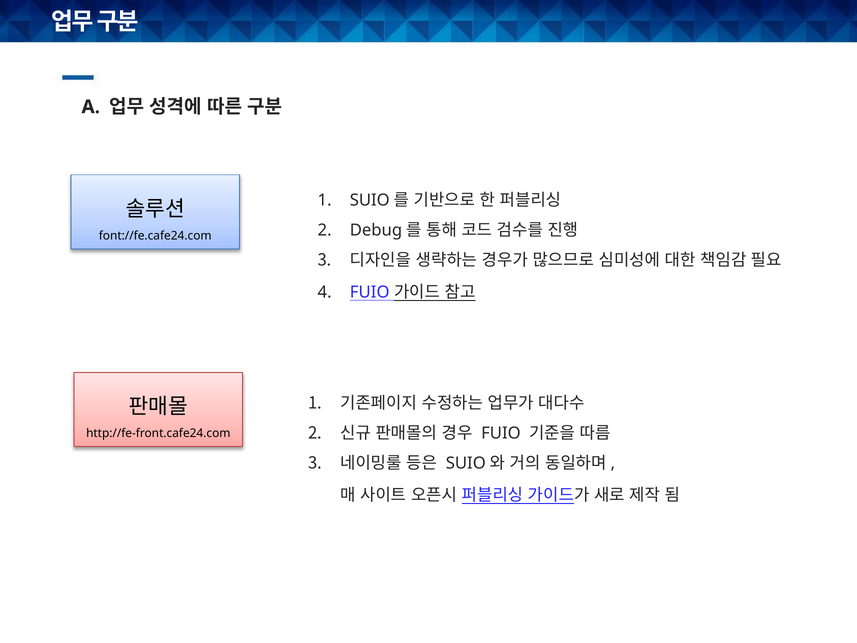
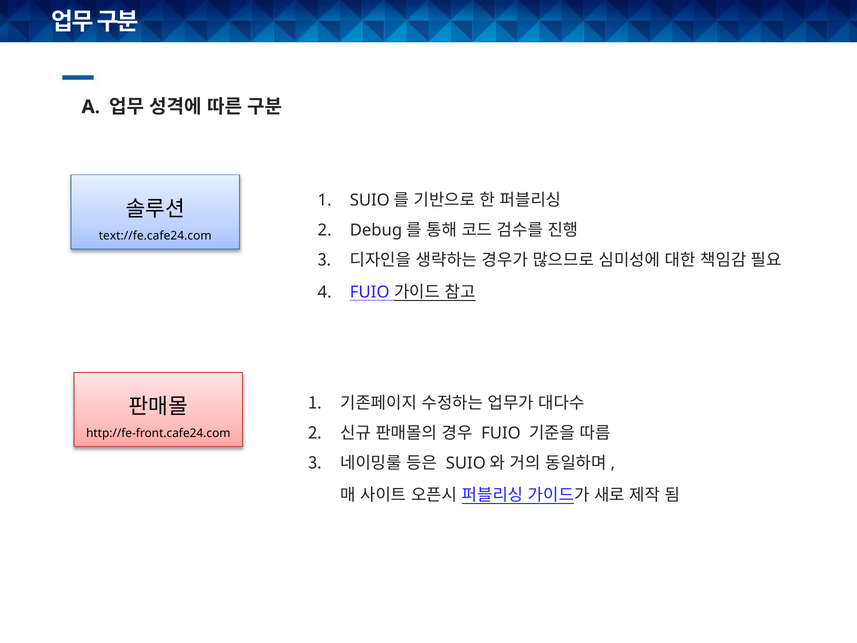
font://fe.cafe24.com: font://fe.cafe24.com -> text://fe.cafe24.com (155, 236)
